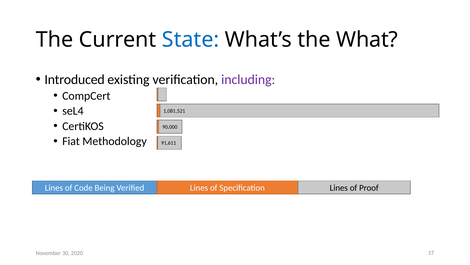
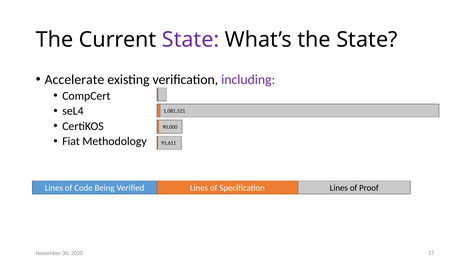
State colour: blue -> purple (191, 39)
the What: What -> State (367, 39)
Introduced: Introduced -> Accelerate (74, 79)
